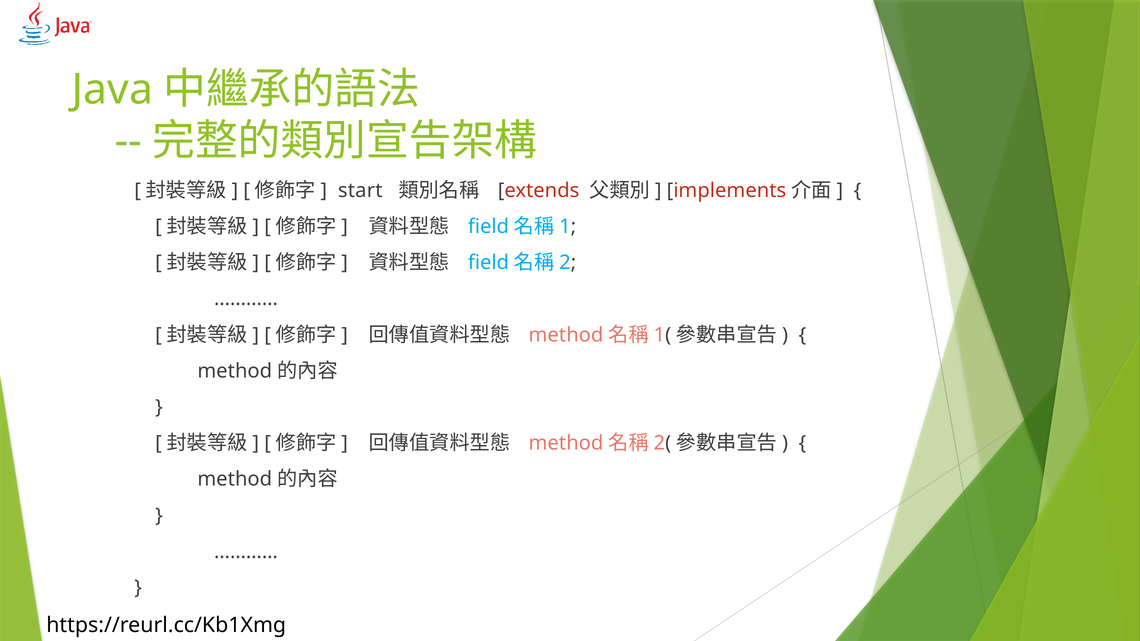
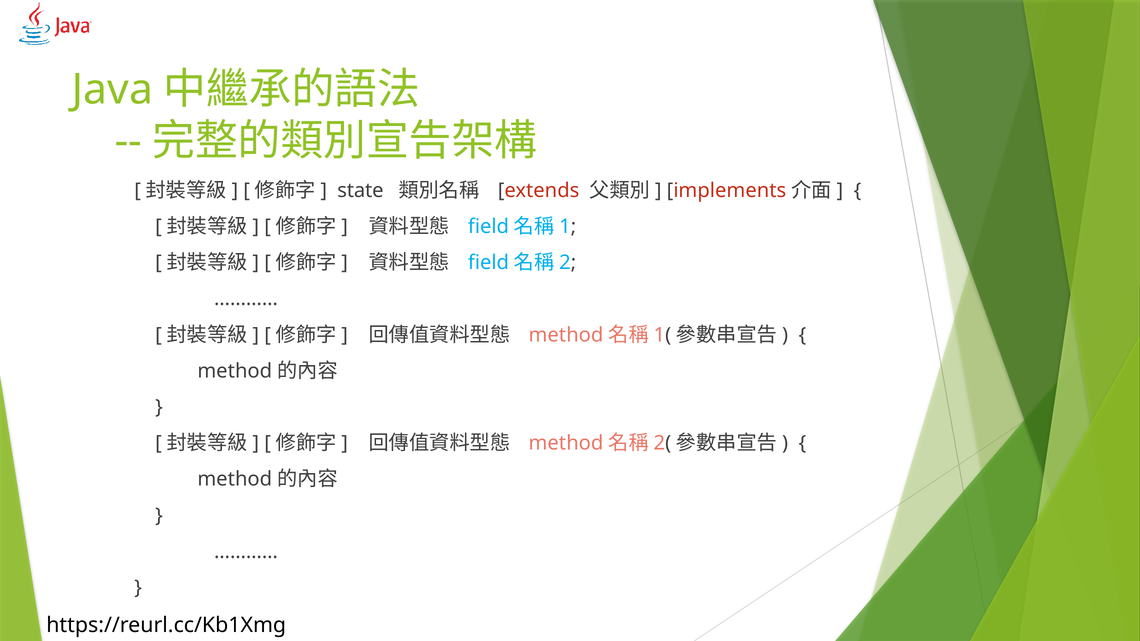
start: start -> state (360, 191)
